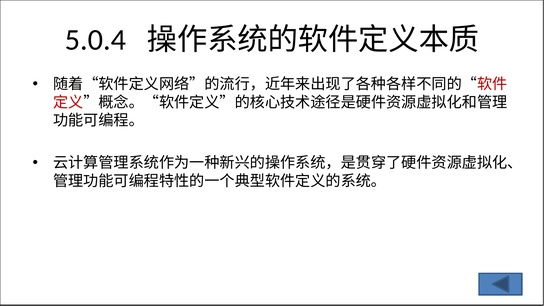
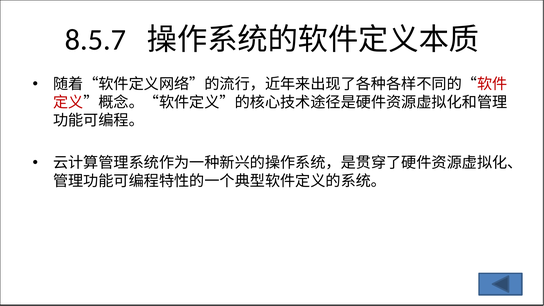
5.0.4: 5.0.4 -> 8.5.7 (95, 40)
